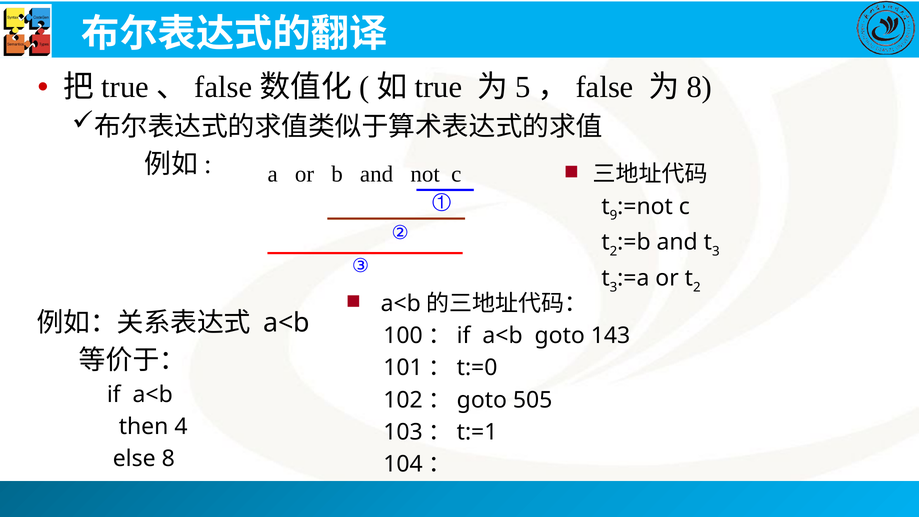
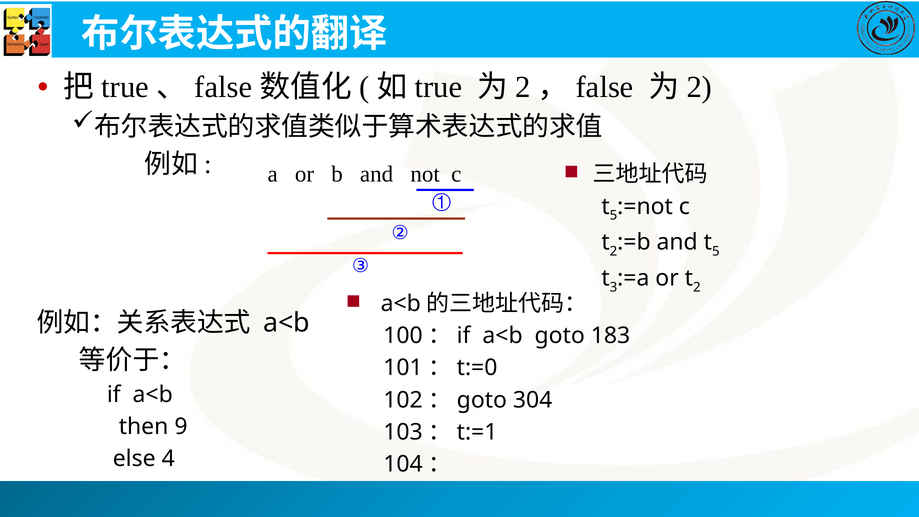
5: 5 -> 2 (523, 87)
8: 8 -> 2 (699, 87)
9: 9 -> 5 (613, 215)
3: 3 -> 5 (716, 251)
143: 143 -> 183 (611, 336)
505: 505 -> 304 (533, 400)
4: 4 -> 9 (181, 427)
else 8: 8 -> 4 (168, 459)
